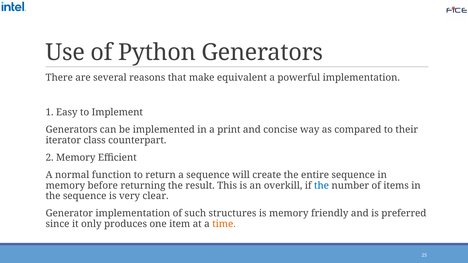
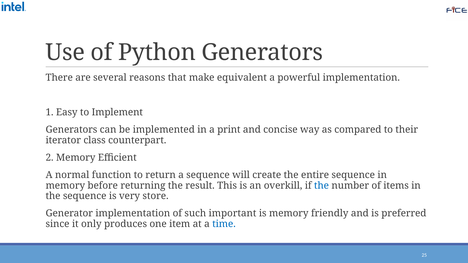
clear: clear -> store (156, 196)
structures: structures -> important (232, 214)
time colour: orange -> blue (224, 224)
